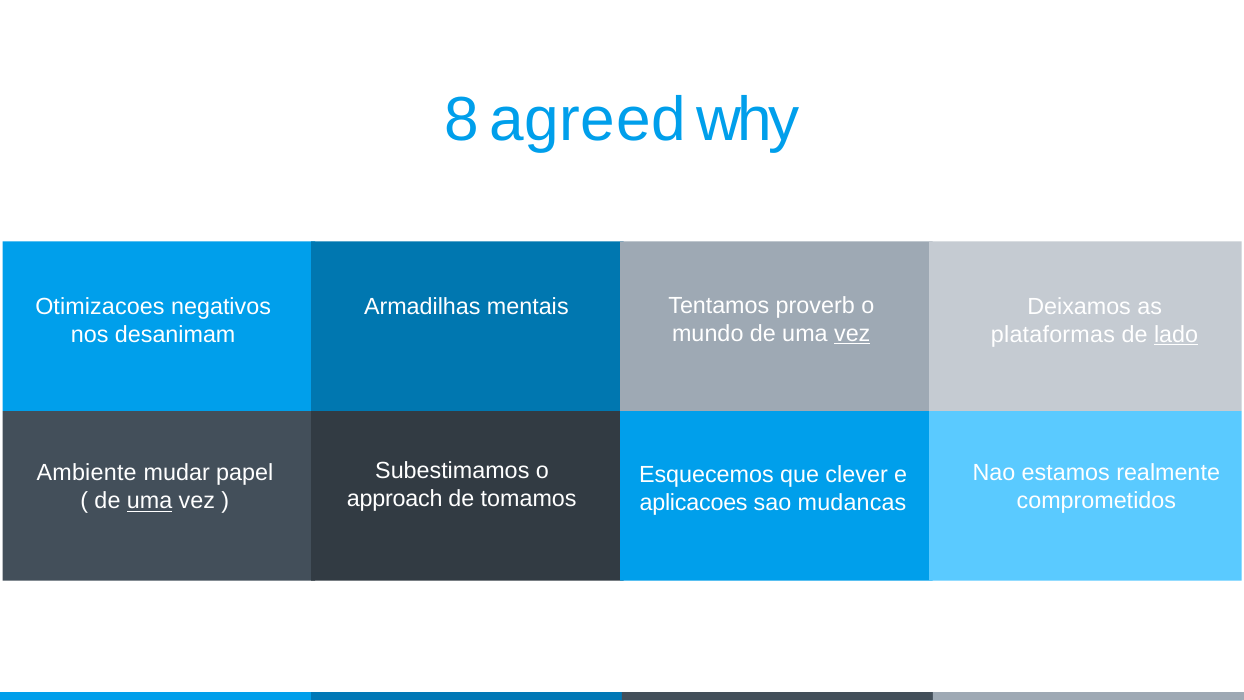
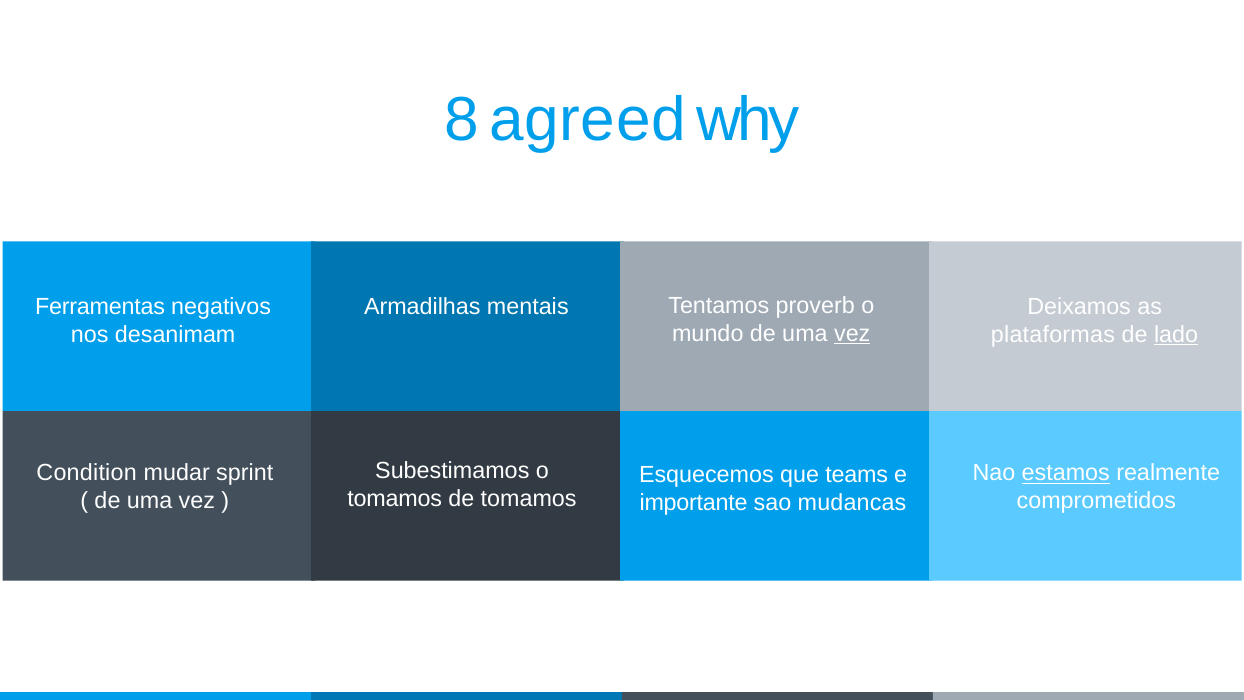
Otimizacoes: Otimizacoes -> Ferramentas (100, 306)
Ambiente: Ambiente -> Condition (87, 473)
papel: papel -> sprint (245, 473)
estamos underline: none -> present (1066, 473)
clever: clever -> teams (857, 475)
approach: approach -> tomamos (395, 498)
uma underline: present -> none (150, 501)
aplicacoes: aplicacoes -> importante (694, 503)
